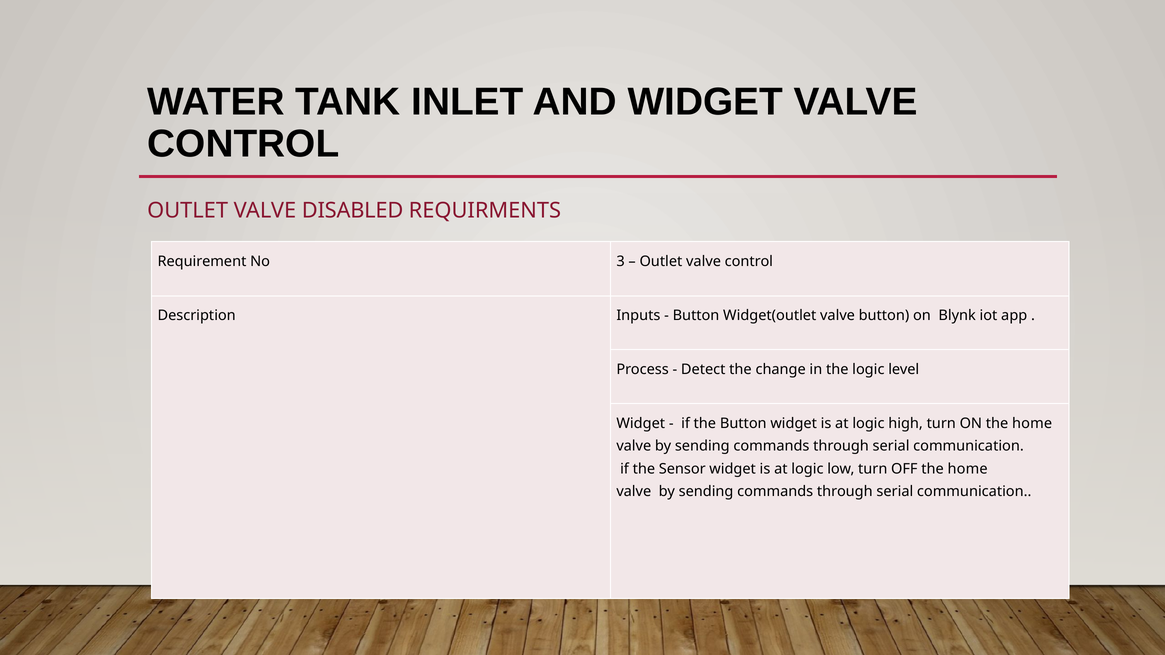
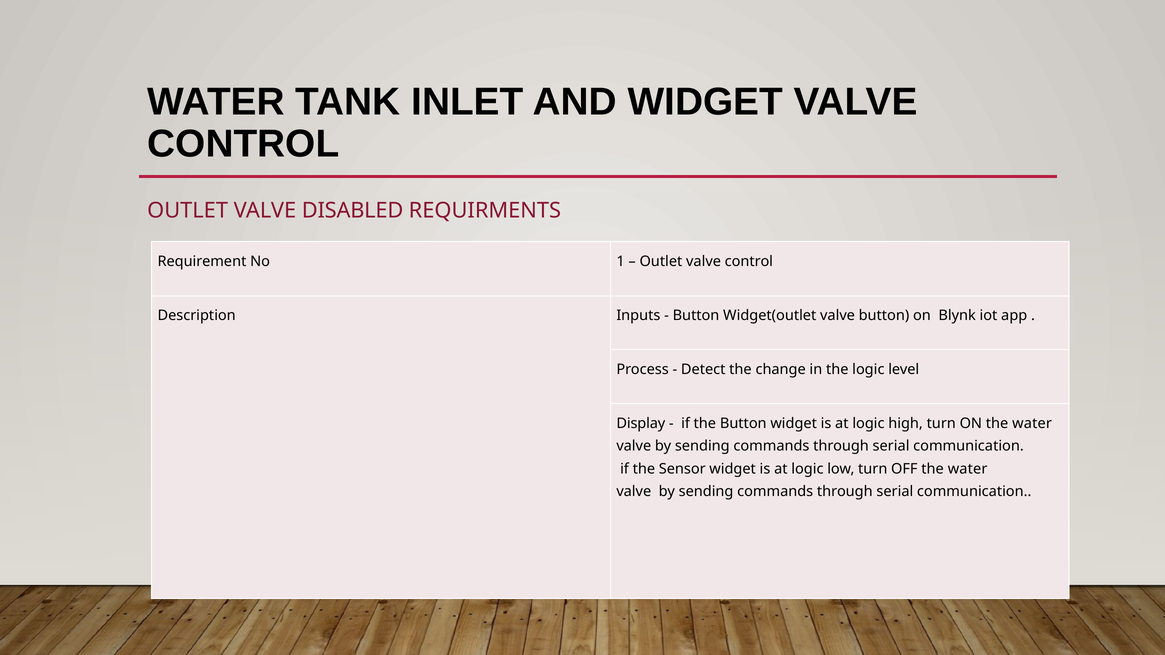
3: 3 -> 1 (621, 261)
Widget: Widget -> Display (641, 423)
ON the home: home -> water (1032, 423)
OFF the home: home -> water (968, 469)
